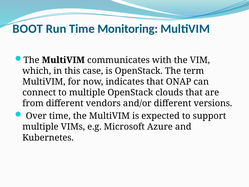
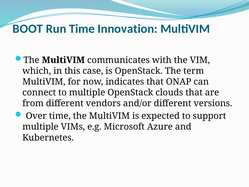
Monitoring: Monitoring -> Innovation (128, 29)
